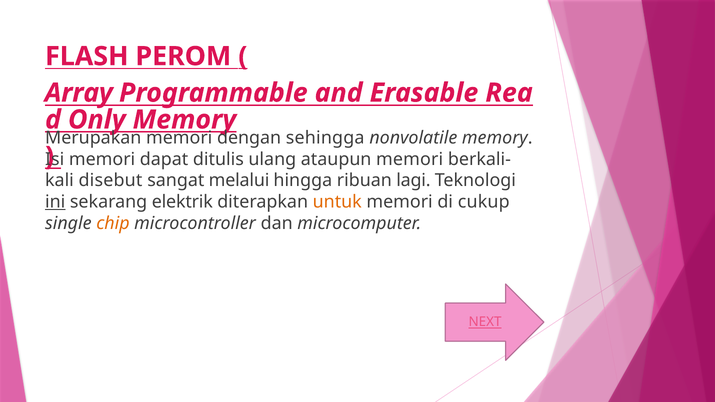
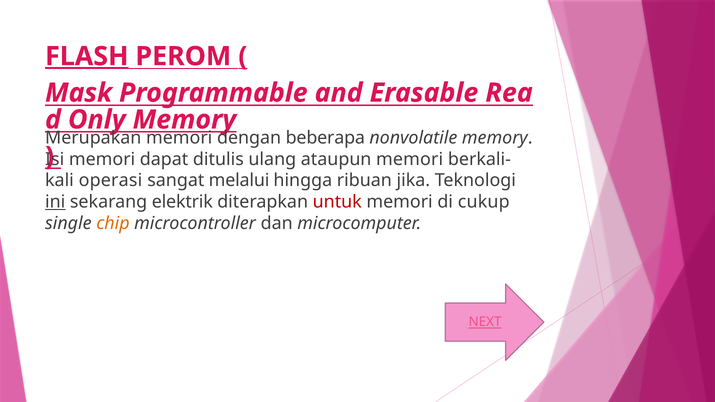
FLASH underline: none -> present (87, 56)
Array: Array -> Mask (79, 93)
sehingga: sehingga -> beberapa (325, 138)
disebut: disebut -> operasi (110, 181)
lagi: lagi -> jika (413, 181)
untuk colour: orange -> red (337, 202)
